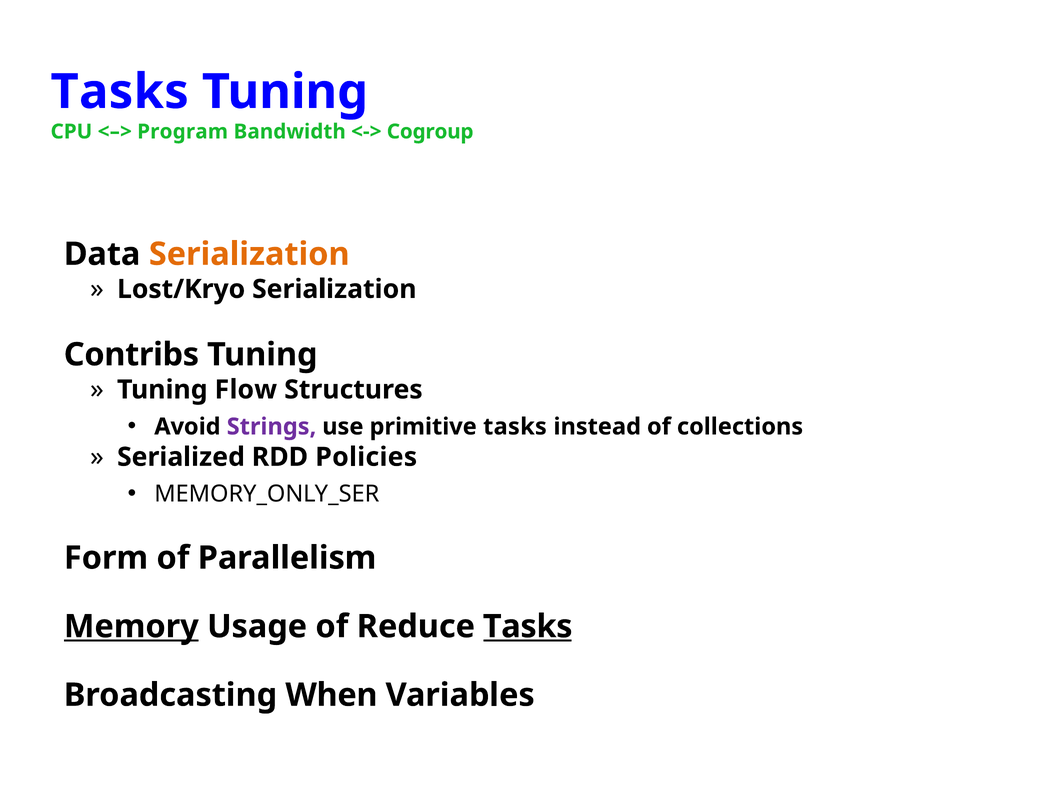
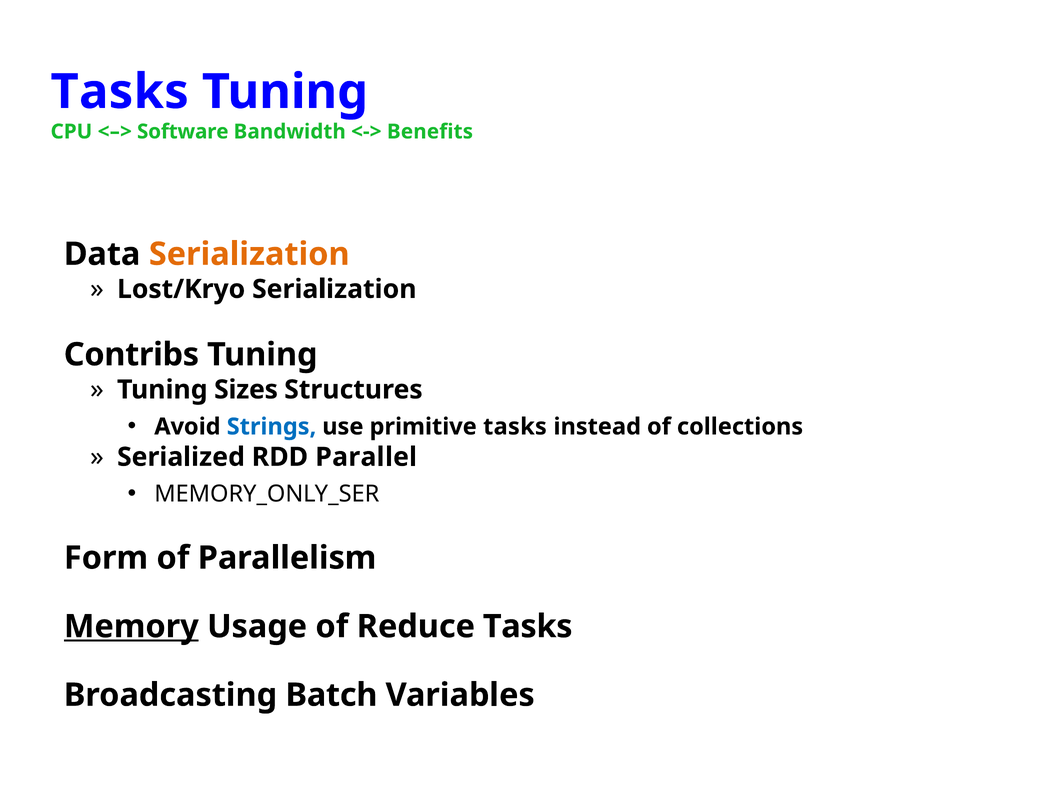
Program: Program -> Software (183, 132)
Cogroup: Cogroup -> Benefits (430, 132)
Flow: Flow -> Sizes (246, 390)
Strings colour: purple -> blue (271, 427)
Policies: Policies -> Parallel (366, 457)
Tasks underline: present -> none (528, 626)
When: When -> Batch (331, 695)
